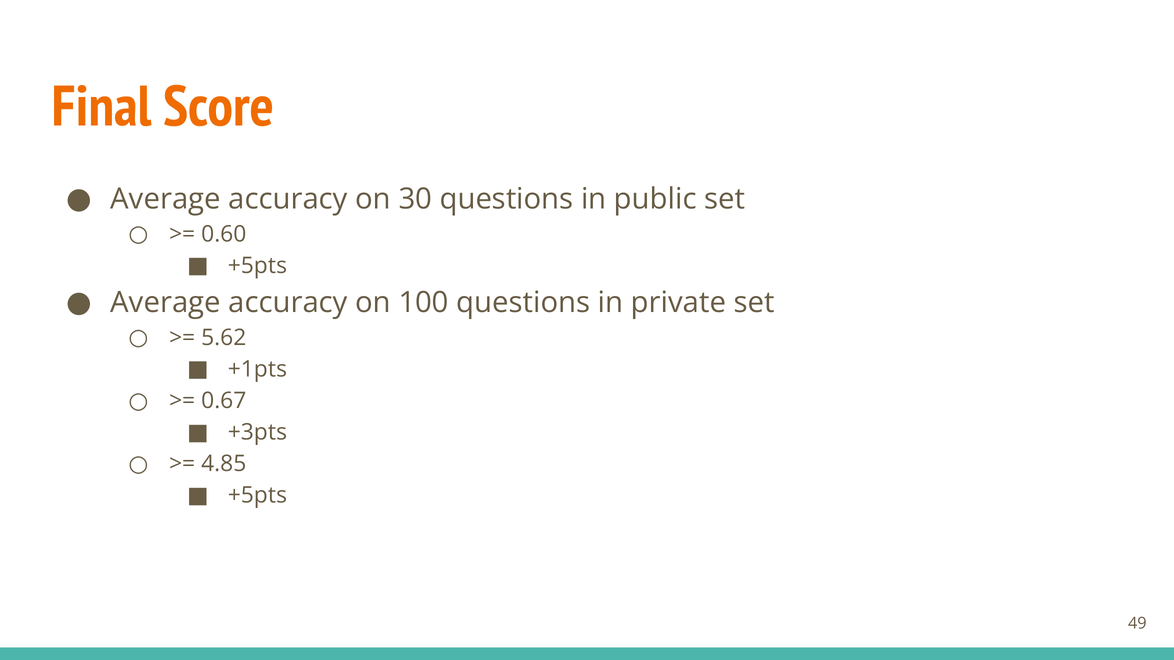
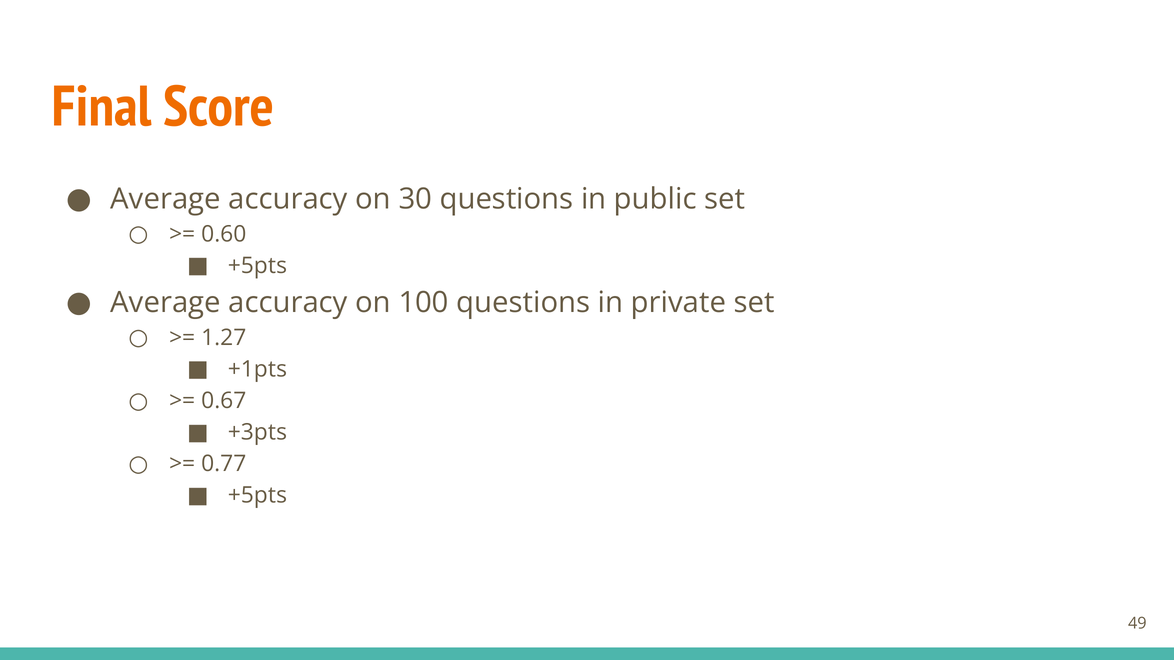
5.62: 5.62 -> 1.27 (224, 338)
4.85: 4.85 -> 0.77 (224, 464)
